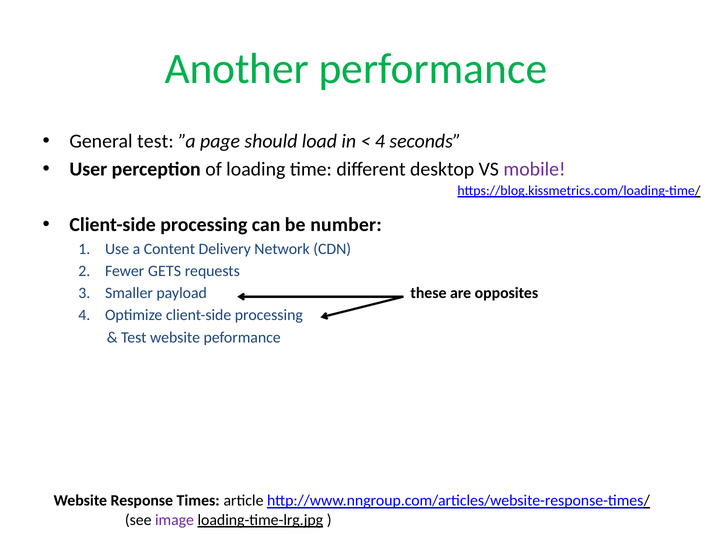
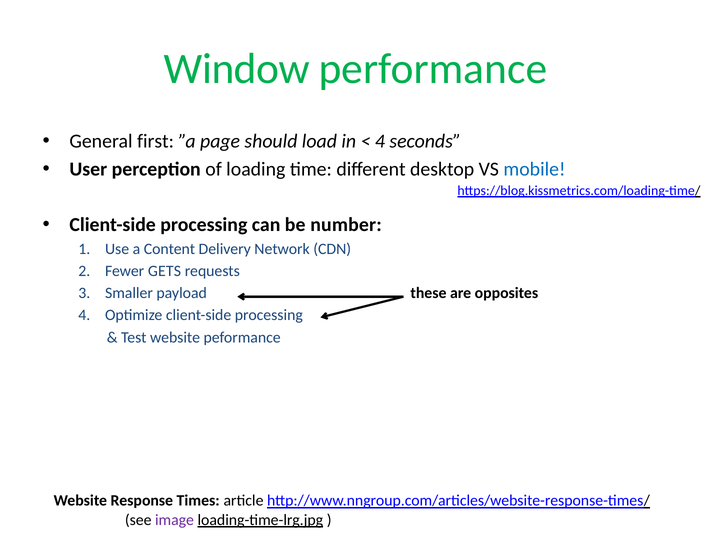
Another: Another -> Window (237, 69)
General test: test -> first (155, 141)
mobile colour: purple -> blue (534, 169)
